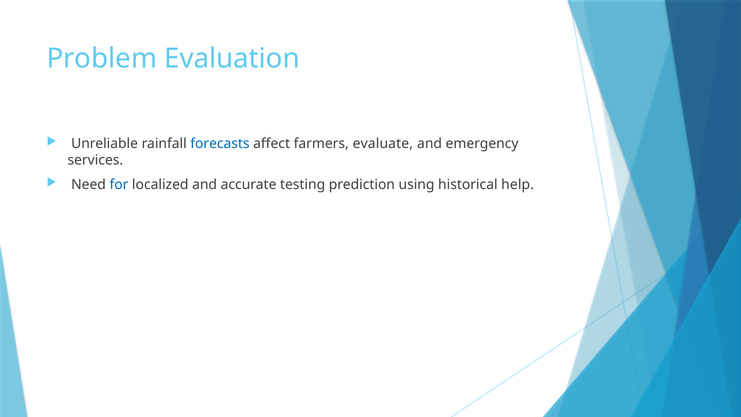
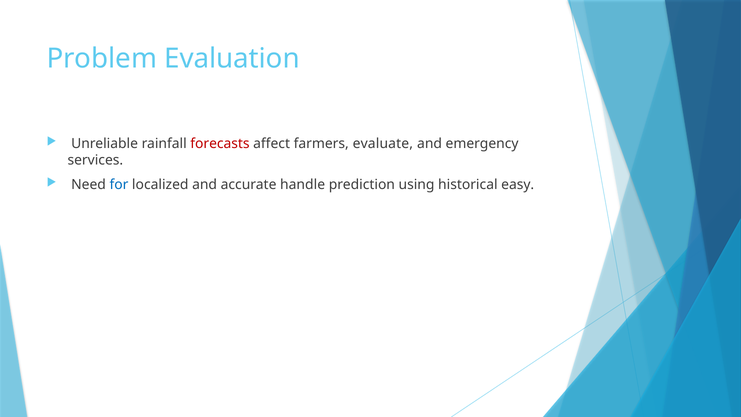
forecasts colour: blue -> red (220, 143)
testing: testing -> handle (303, 184)
help: help -> easy (518, 184)
